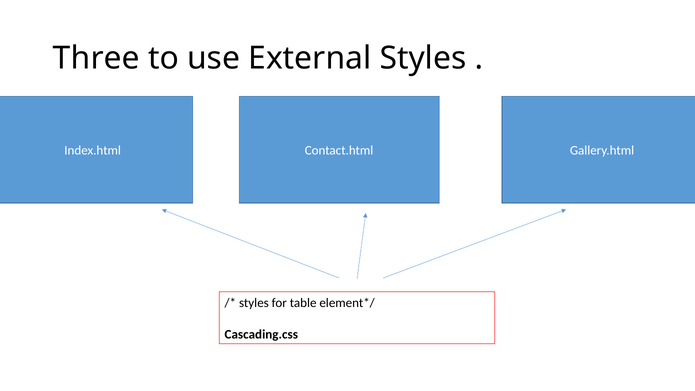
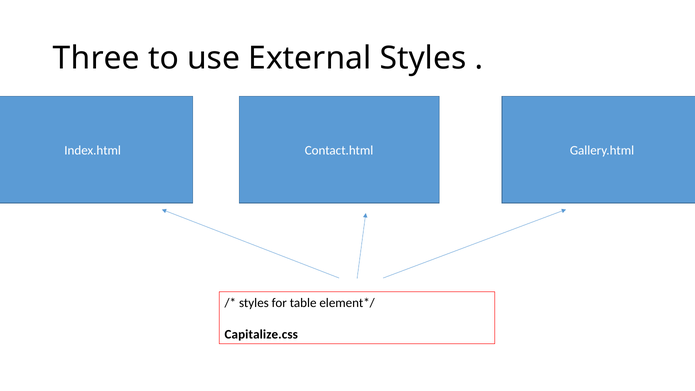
Cascading.css: Cascading.css -> Capitalize.css (261, 334)
